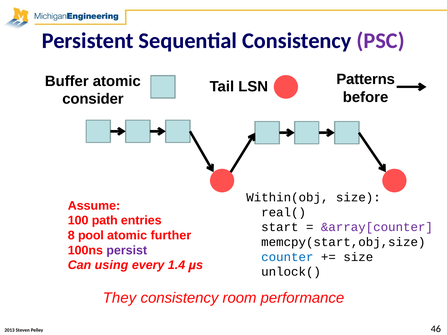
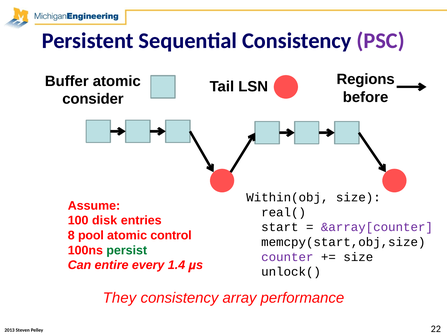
Patterns: Patterns -> Regions (366, 79)
path: path -> disk (105, 221)
further: further -> control (171, 236)
persist colour: purple -> green (127, 250)
counter colour: blue -> purple (287, 257)
using: using -> entire (112, 265)
room: room -> array (240, 298)
46: 46 -> 22 (436, 329)
